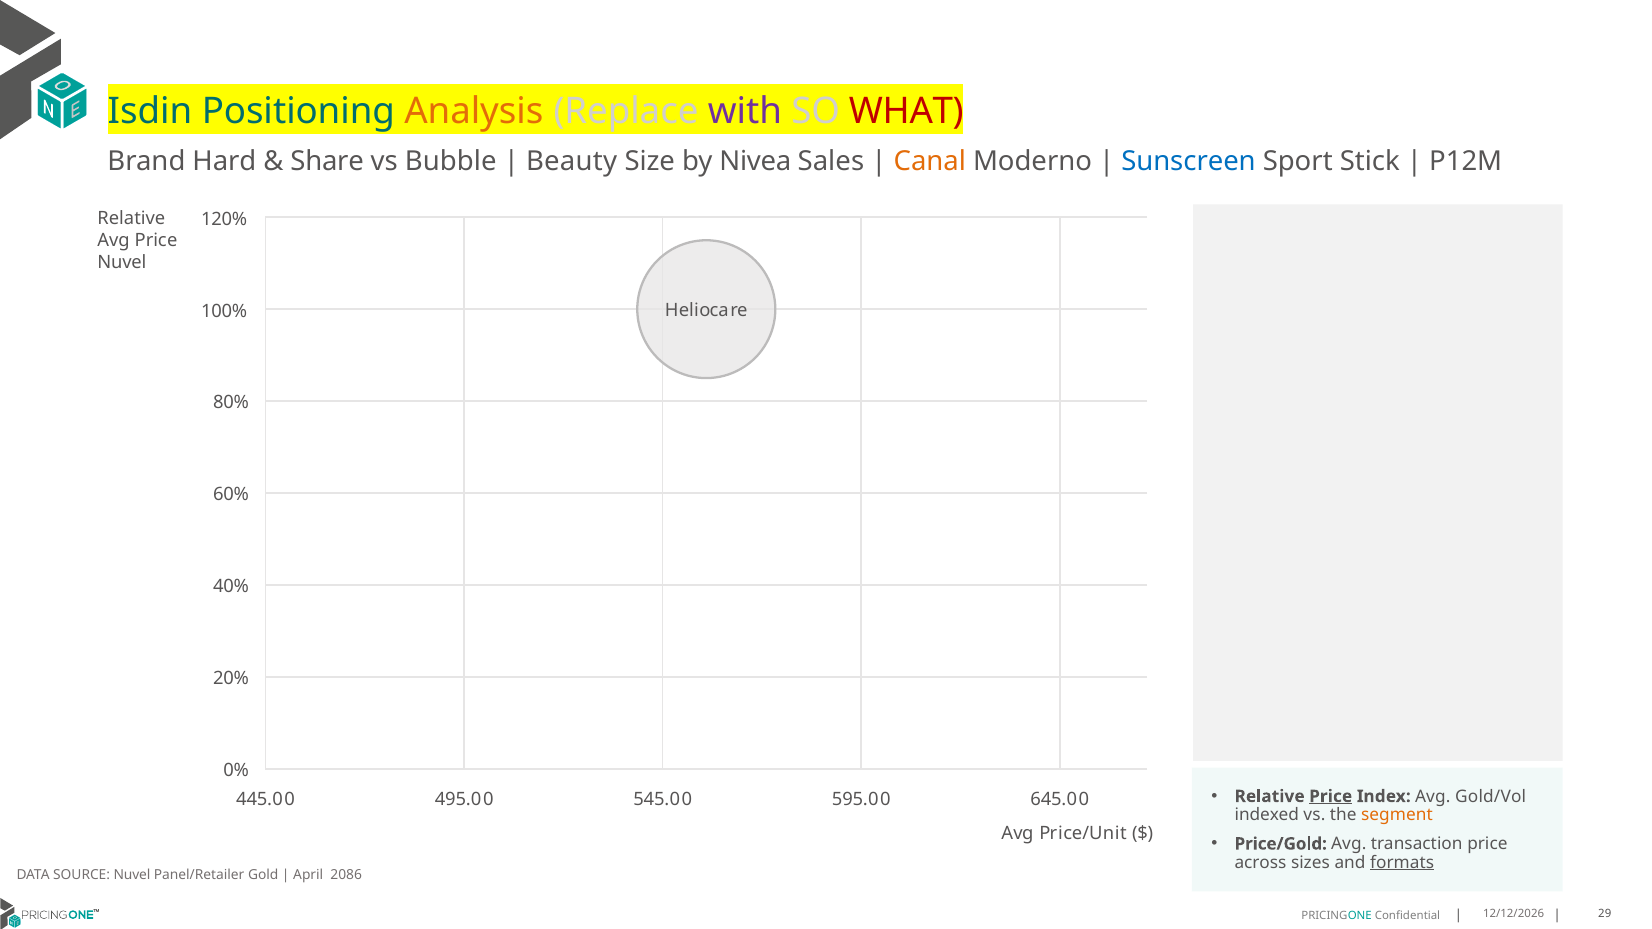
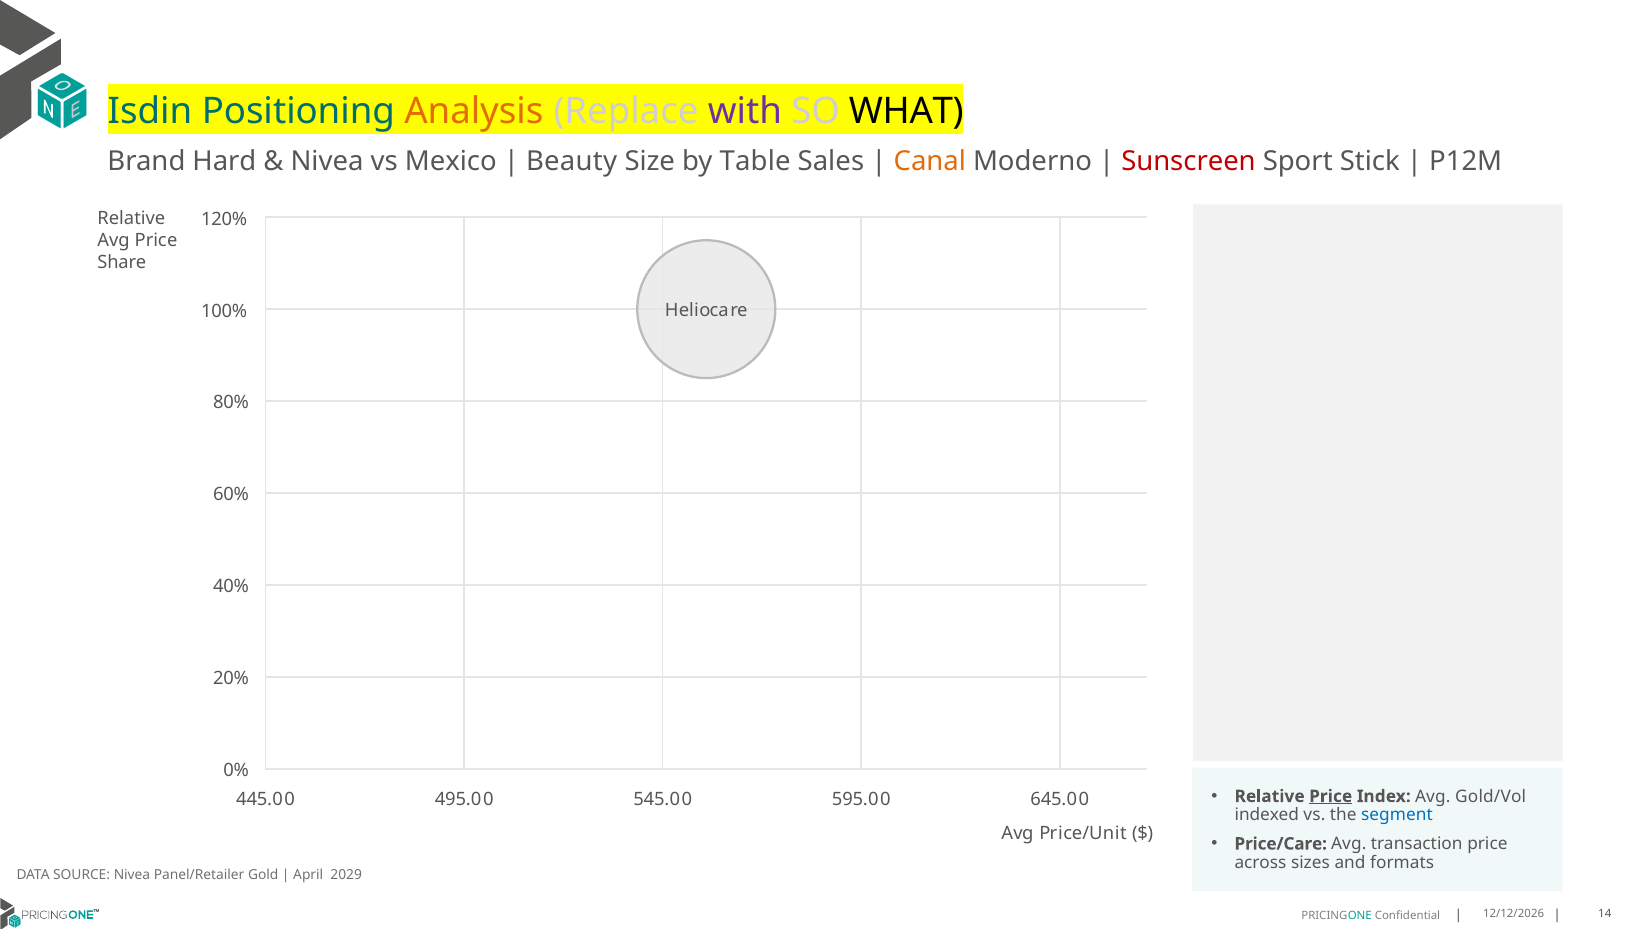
WHAT colour: red -> black (906, 111)
Share: Share -> Nivea (327, 161)
Bubble: Bubble -> Mexico (451, 161)
Nivea: Nivea -> Table (755, 161)
Sunscreen colour: blue -> red (1189, 161)
Nuvel: Nuvel -> Share (122, 262)
segment colour: orange -> blue (1397, 815)
Price/Gold: Price/Gold -> Price/Care (1281, 844)
formats underline: present -> none (1402, 863)
SOURCE Nuvel: Nuvel -> Nivea (132, 875)
2086: 2086 -> 2029 (346, 875)
29: 29 -> 14 (1605, 914)
